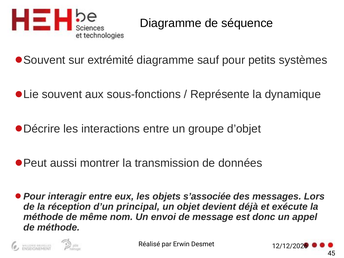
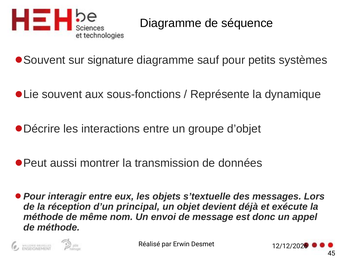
extrémité: extrémité -> signature (111, 60)
s’associée: s’associée -> s’textuelle (207, 196)
